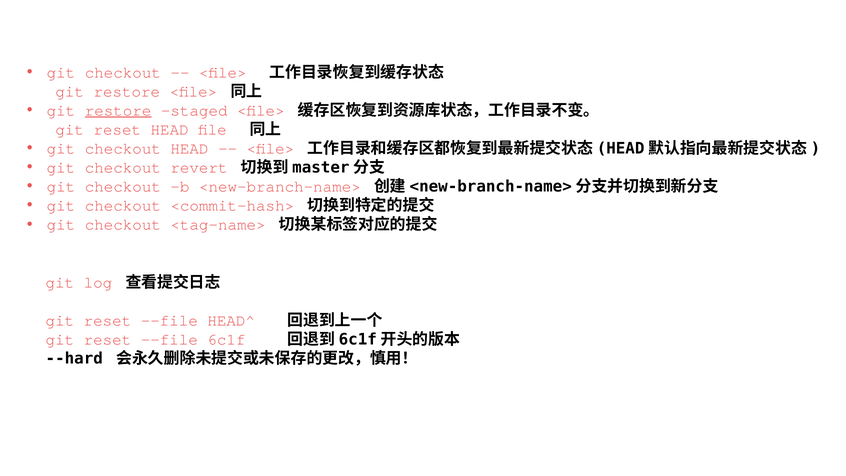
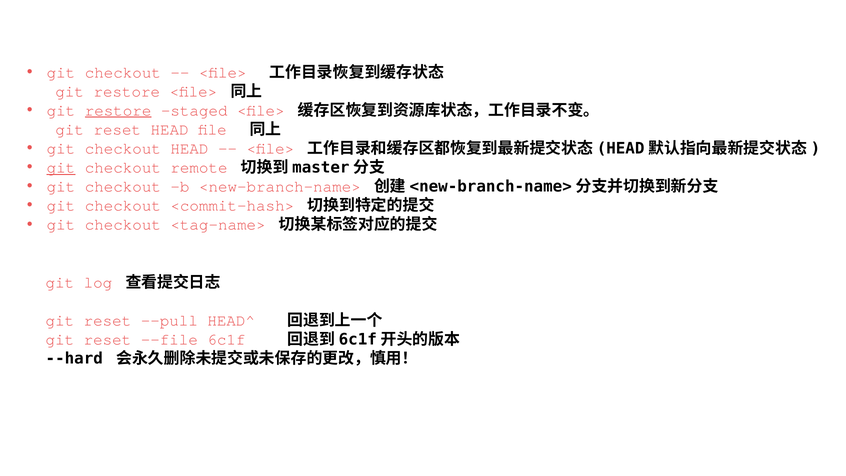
git underline: none -> present (61, 167)
revert: revert -> remote (199, 167)
—-file: —-file -> —-pull (169, 321)
